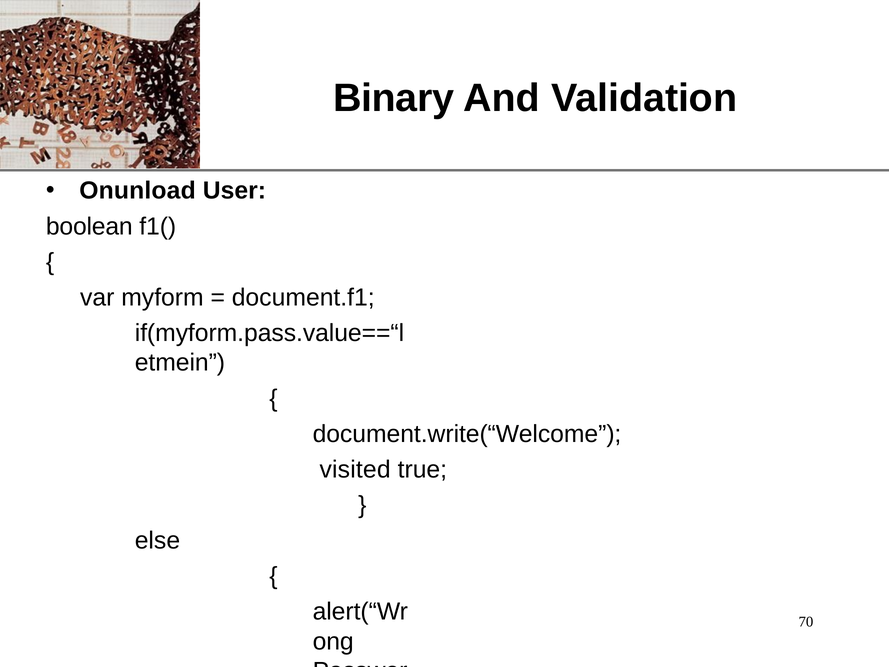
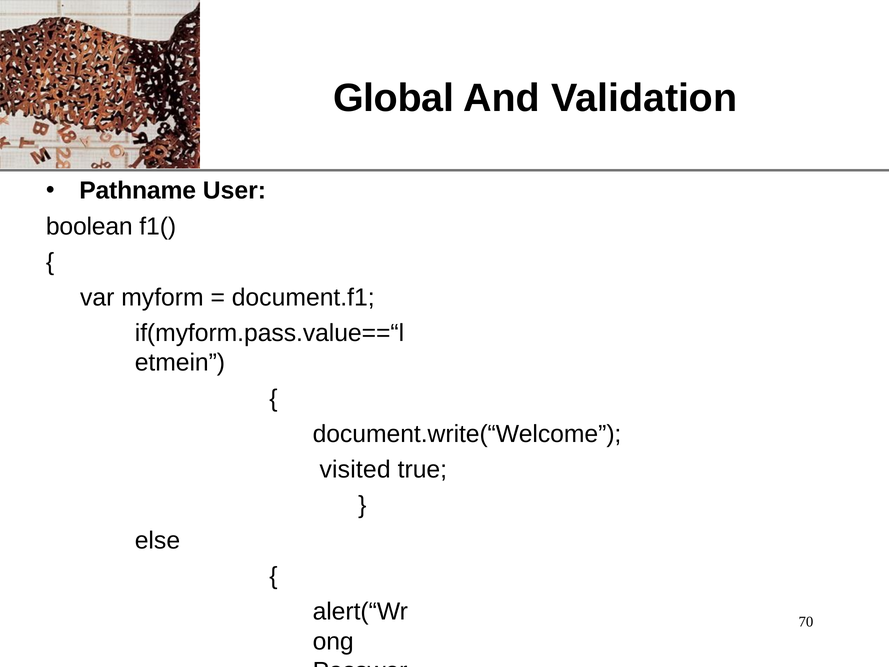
Binary: Binary -> Global (394, 98)
Onunload: Onunload -> Pathname (138, 191)
